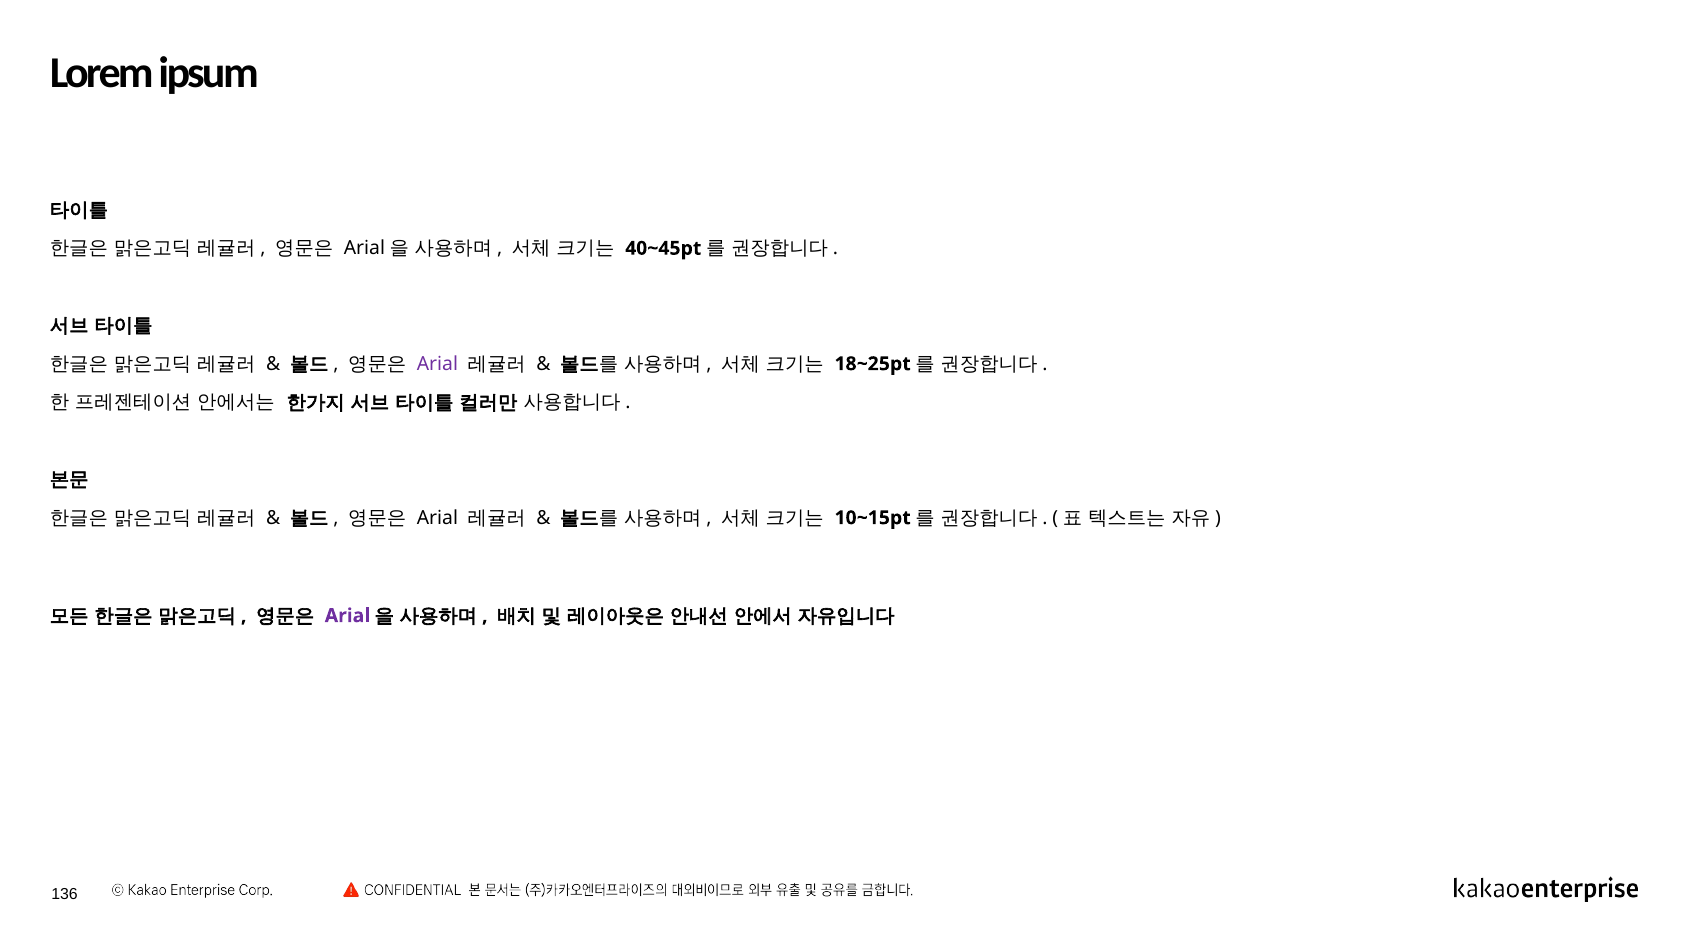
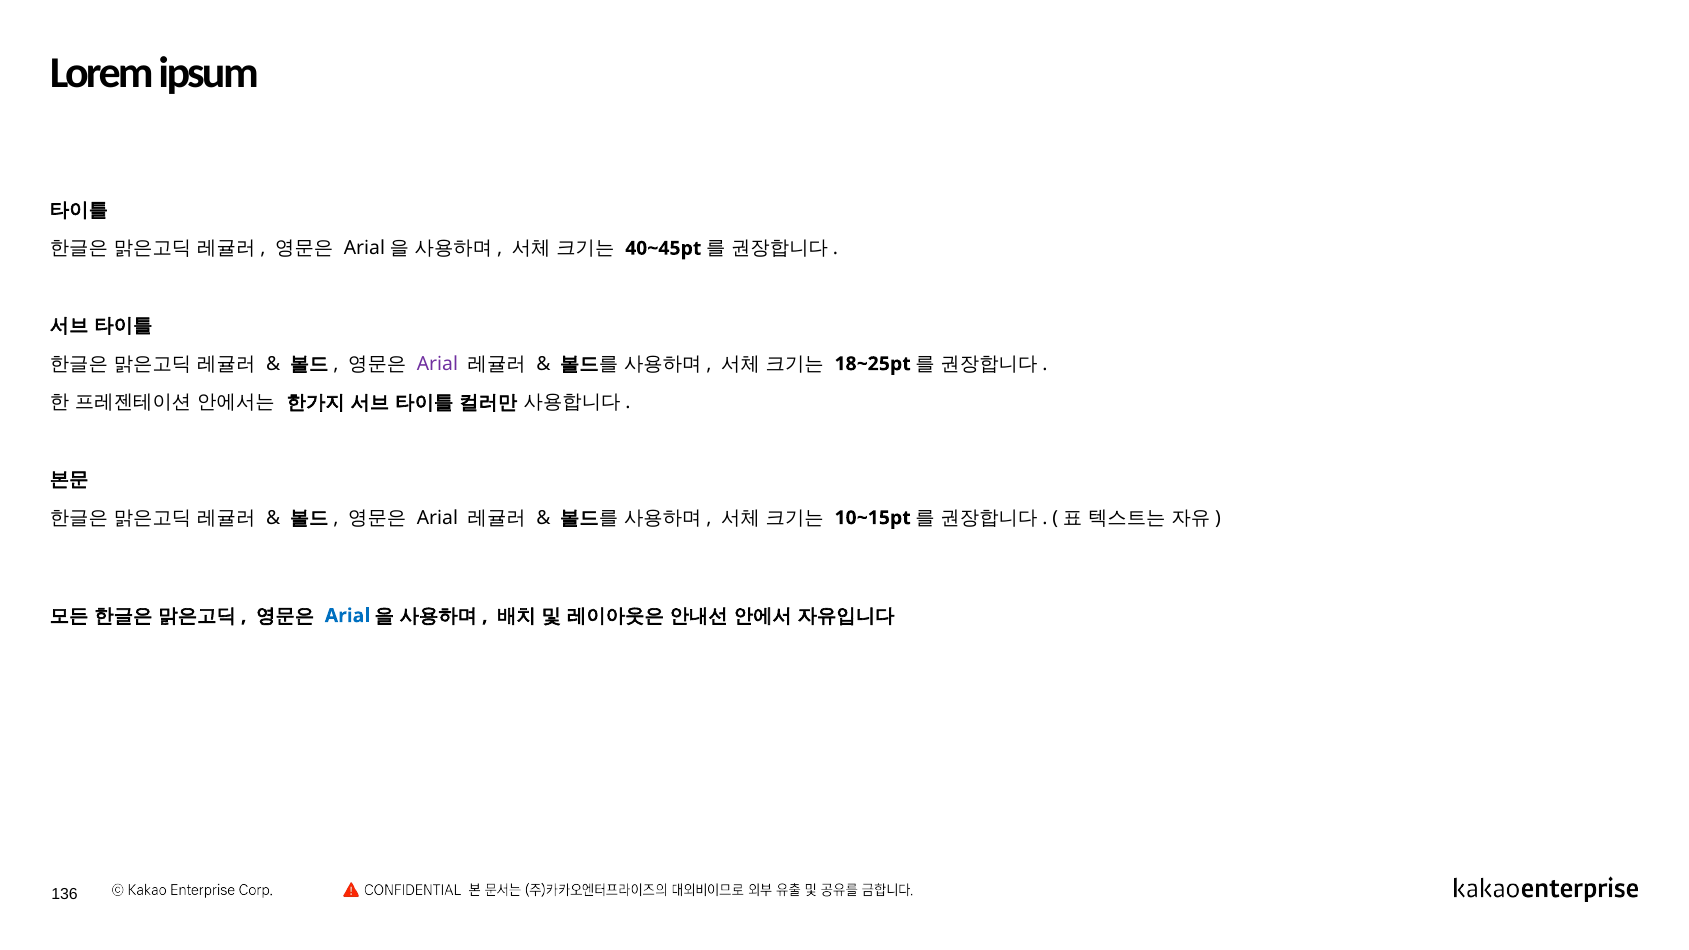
Arial colour: purple -> blue (347, 616)
